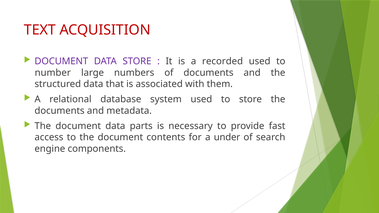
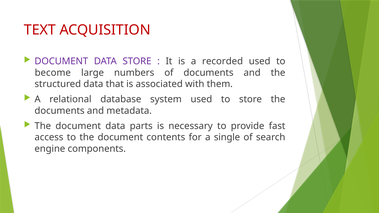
number: number -> become (53, 73)
under: under -> single (227, 137)
